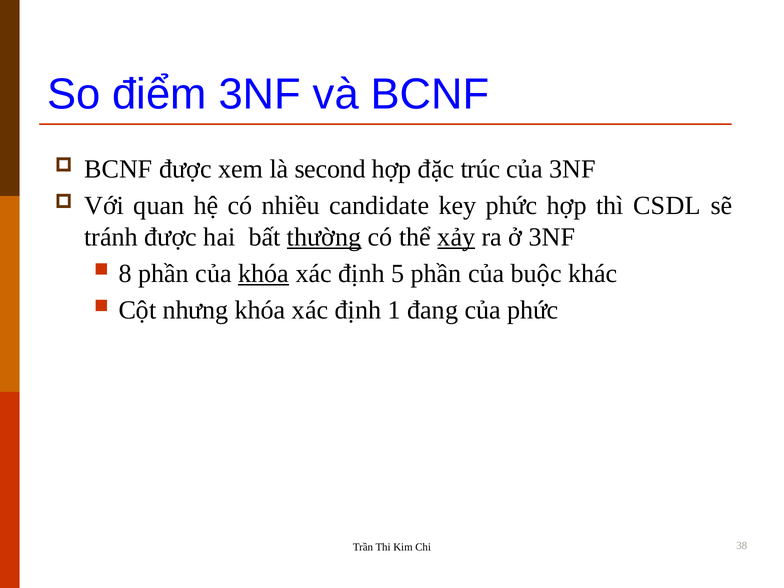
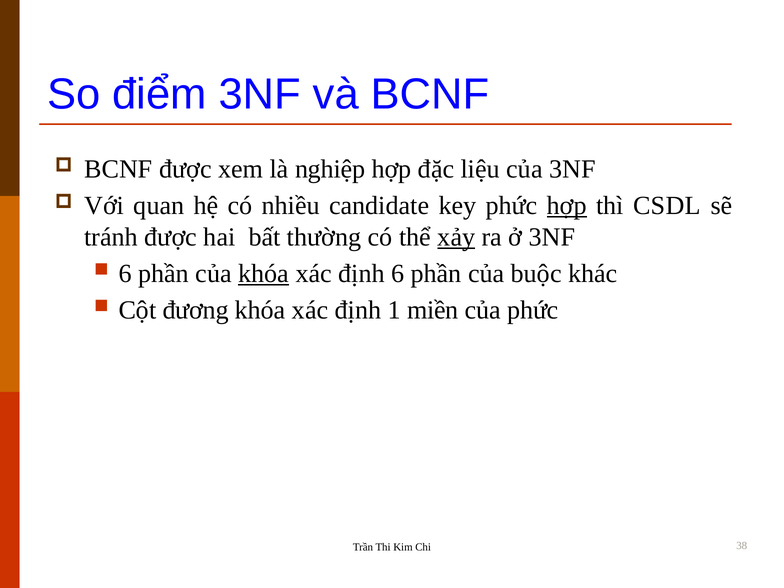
second: second -> nghiệp (330, 169)
trúc: trúc -> liệu (480, 169)
hợp underline: none -> present (567, 206)
thường underline: present -> none (324, 237)
8: 8 -> 6 (125, 274)
định 5: 5 -> 6 (398, 274)
nhưng: nhưng -> đương (196, 310)
đang: đang -> miền (433, 310)
